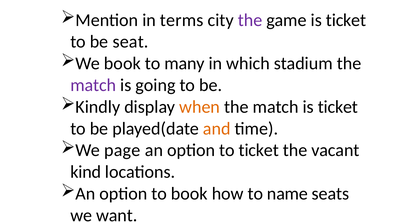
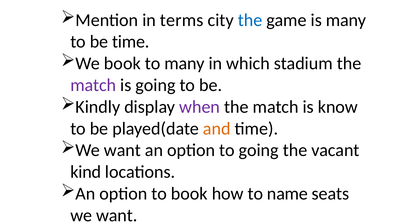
the colour: purple -> blue (250, 20)
game is ticket: ticket -> many (346, 20)
be seat: seat -> time (131, 42)
when colour: orange -> purple (200, 107)
match is ticket: ticket -> know (338, 107)
page: page -> want (122, 150)
to ticket: ticket -> going (259, 150)
